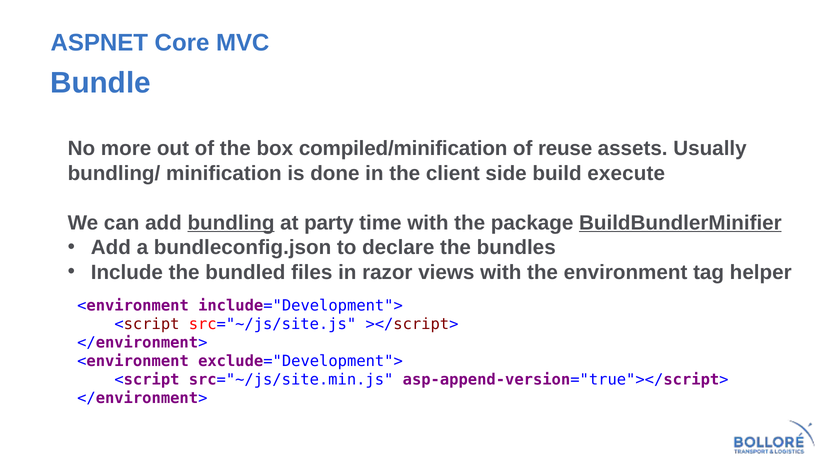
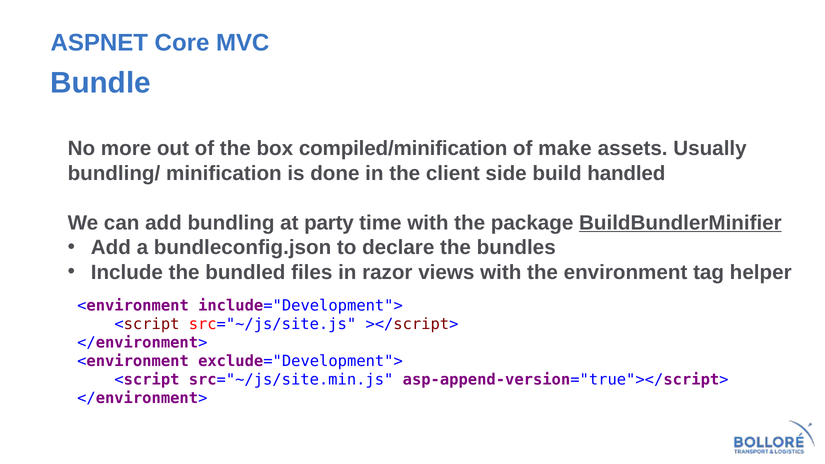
reuse: reuse -> make (565, 149)
execute: execute -> handled (626, 173)
bundling underline: present -> none (231, 223)
